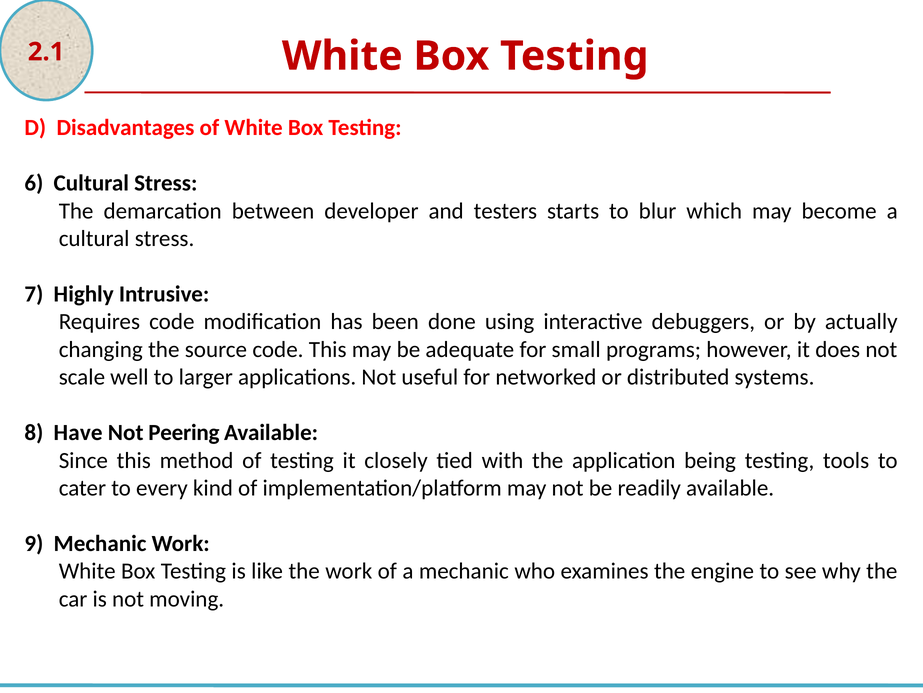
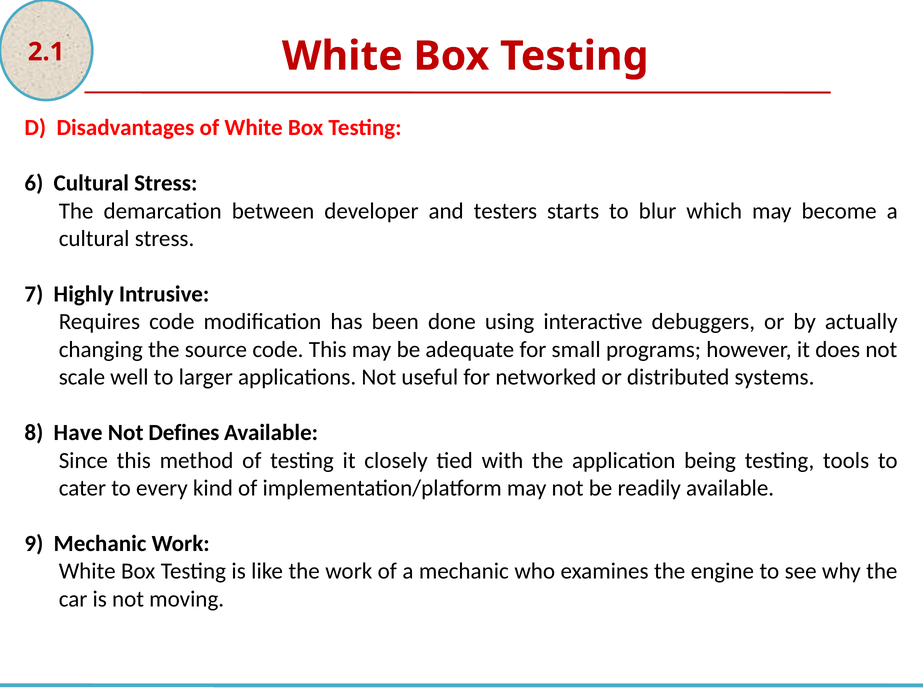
Peering: Peering -> Defines (184, 432)
